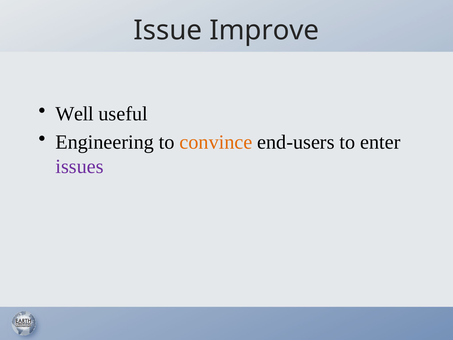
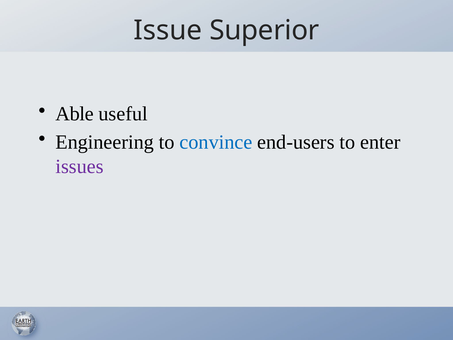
Improve: Improve -> Superior (264, 30)
Well: Well -> Able (75, 114)
convince colour: orange -> blue (216, 142)
